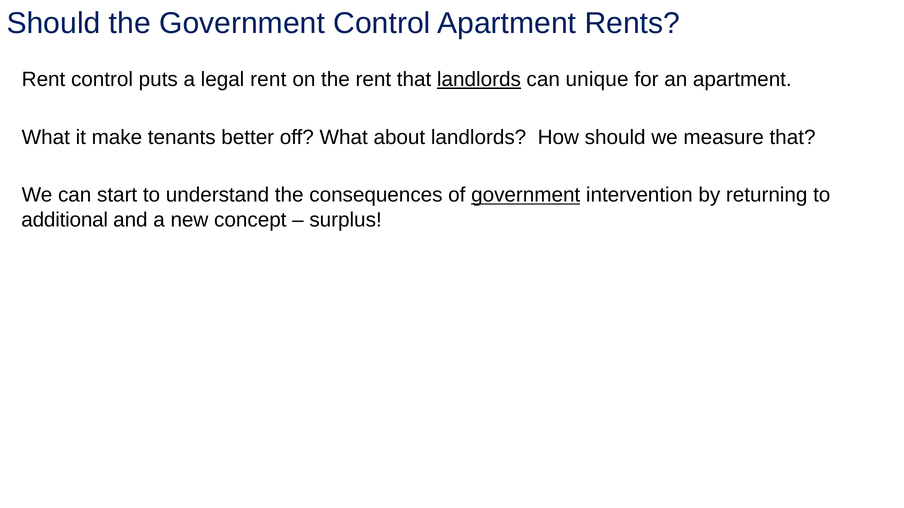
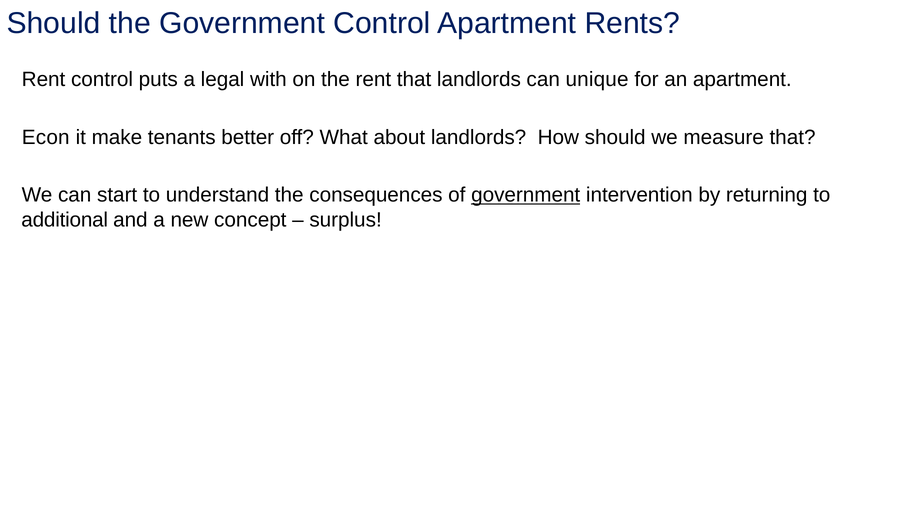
legal rent: rent -> with (268, 79)
landlords underline: present -> none (479, 79)
What: What -> Econ (46, 137)
